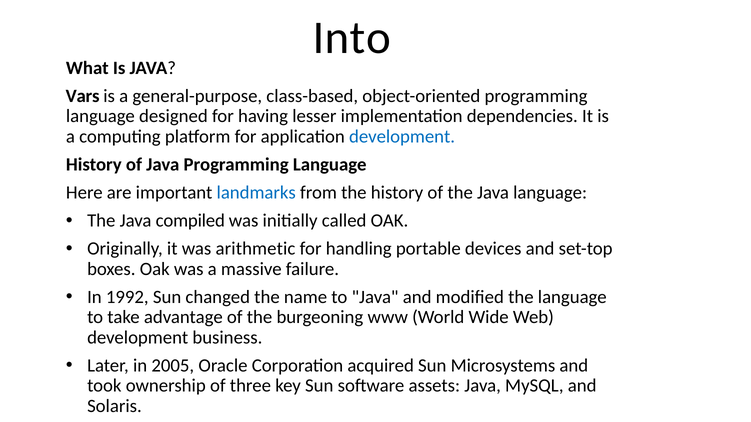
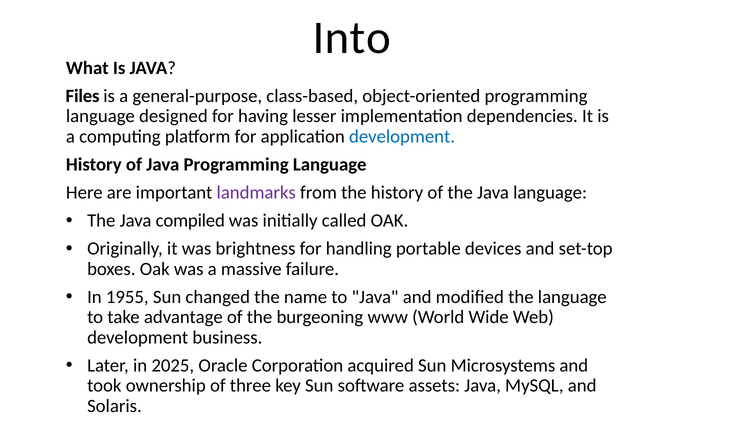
Vars: Vars -> Files (83, 96)
landmarks colour: blue -> purple (256, 193)
arithmetic: arithmetic -> brightness (256, 249)
1992: 1992 -> 1955 (127, 297)
2005: 2005 -> 2025 (173, 366)
